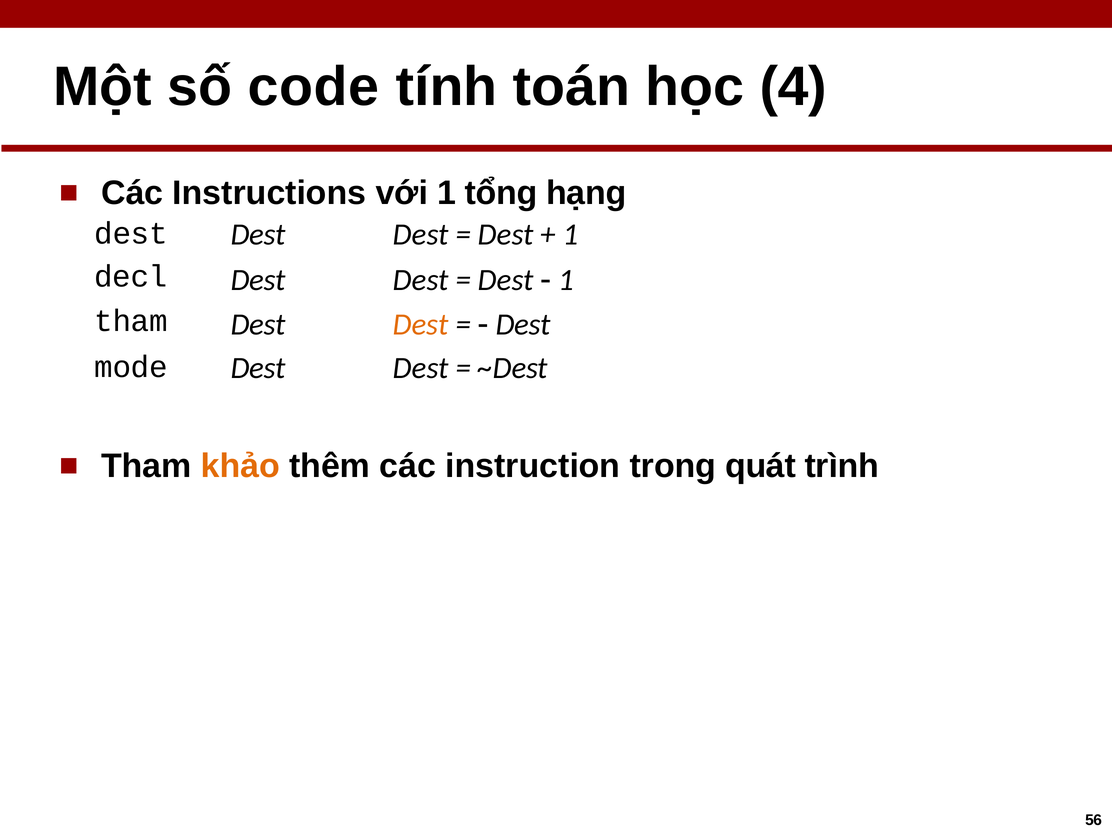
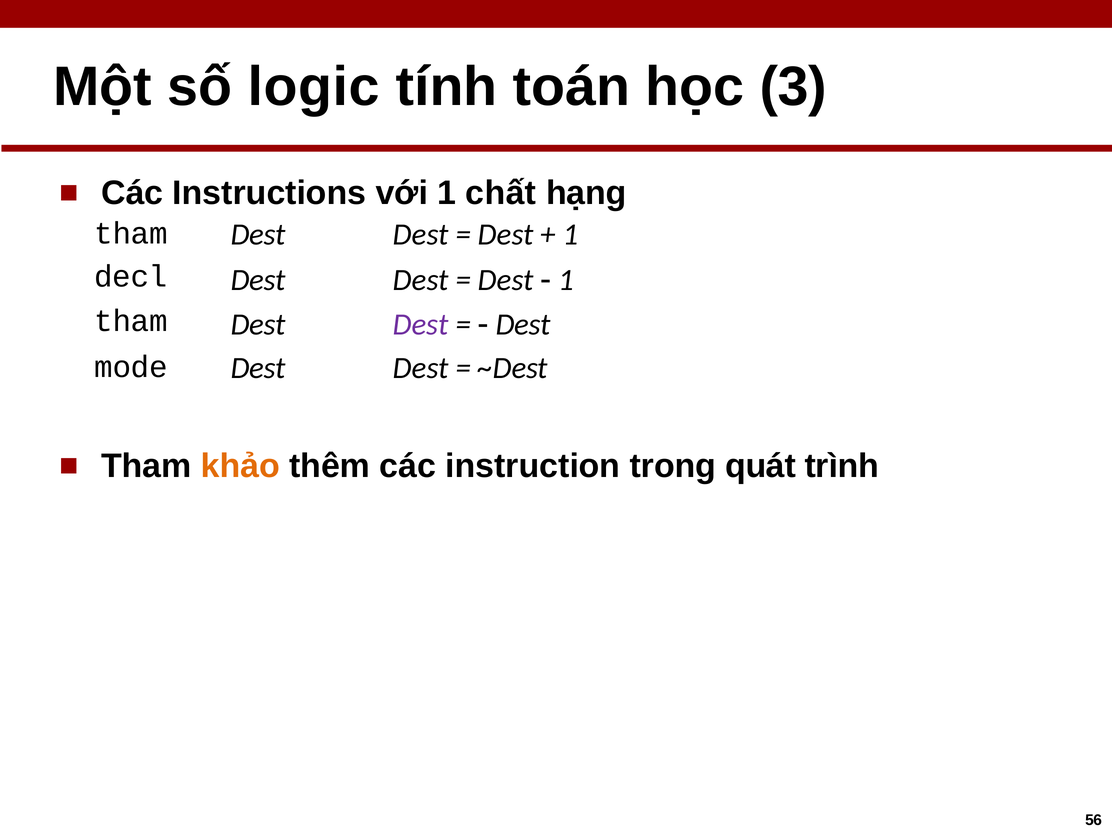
code: code -> logic (314, 87)
4: 4 -> 3 (793, 87)
tổng: tổng -> chất (501, 193)
dest: dest -> tham (131, 234)
Dest colour: orange -> purple (421, 325)
